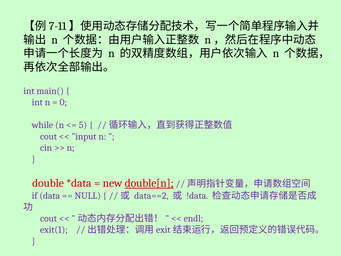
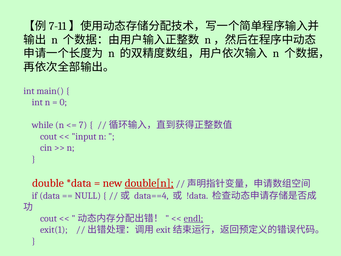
5: 5 -> 7 (83, 125)
data==2: data==2 -> data==4 (151, 195)
endl underline: none -> present (193, 218)
